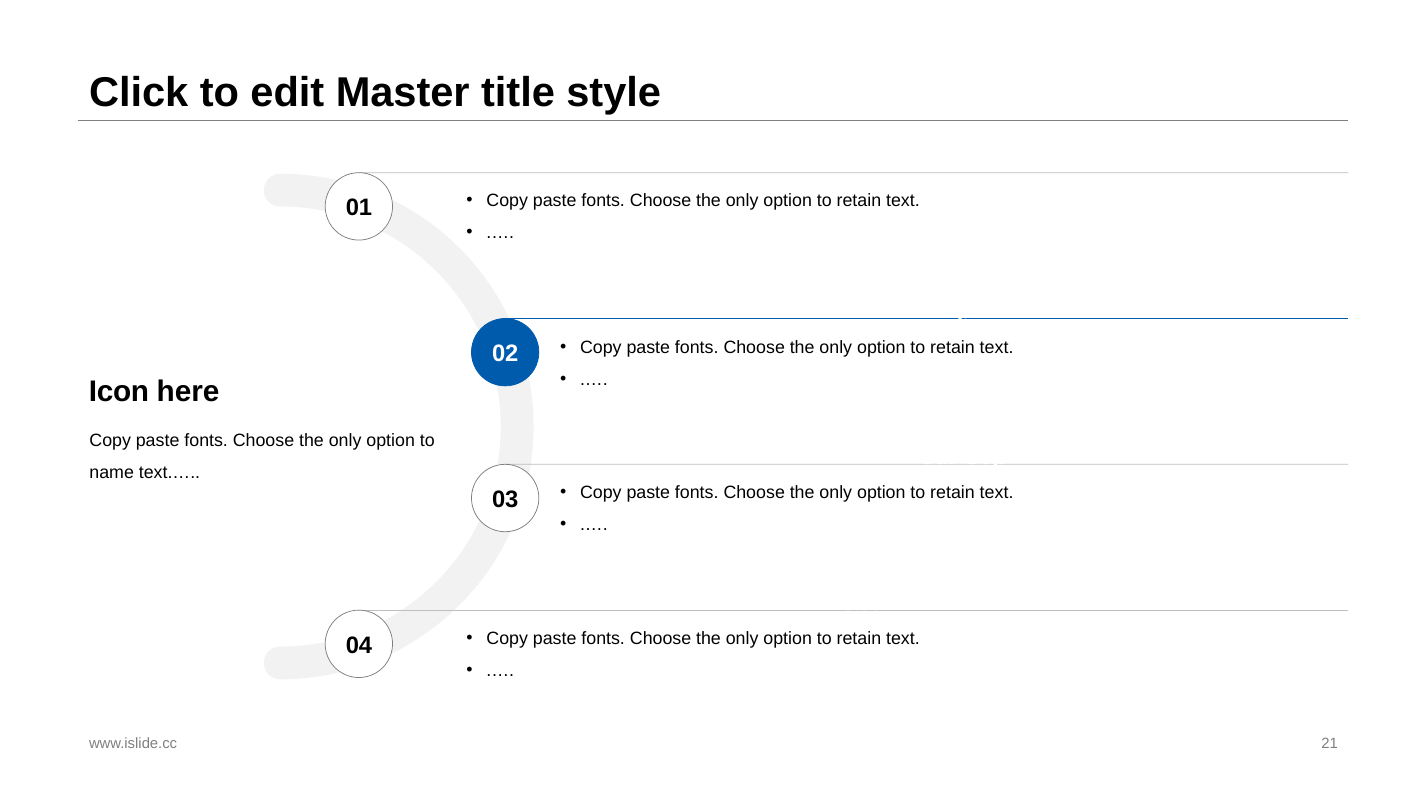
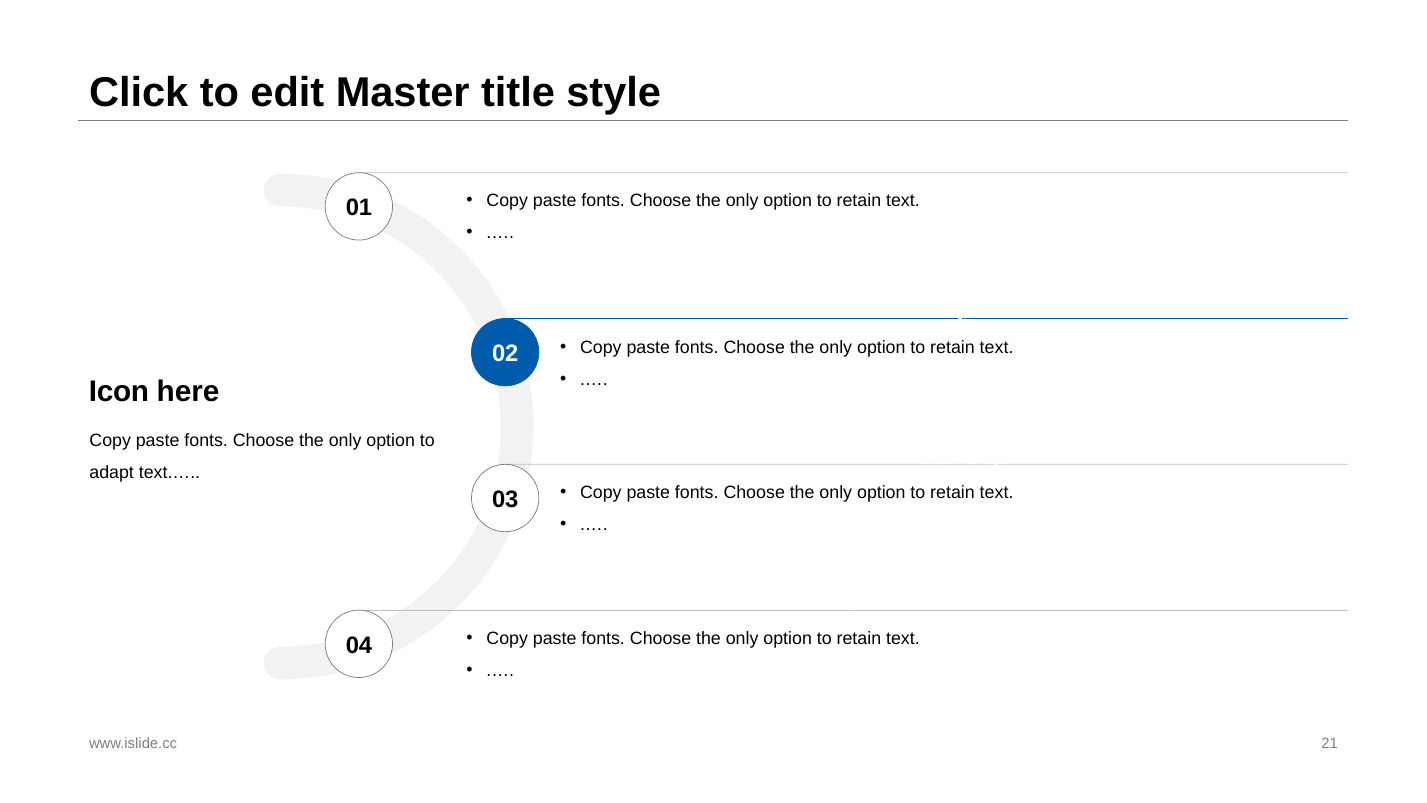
name: name -> adapt (112, 472)
